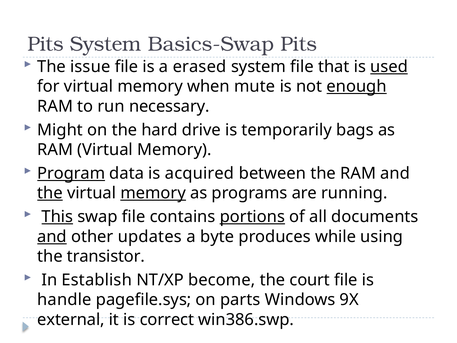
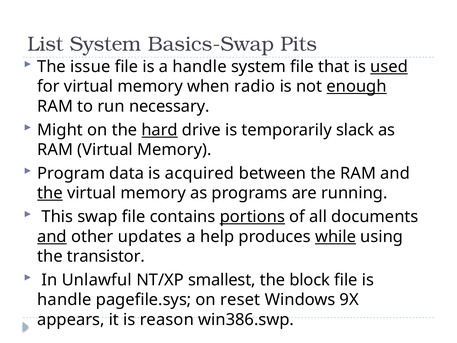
Pits: Pits -> List (46, 44)
a erased: erased -> handle (200, 67)
mute: mute -> radio (255, 86)
hard underline: none -> present (160, 130)
bags: bags -> slack (355, 130)
Program underline: present -> none (71, 173)
memory underline: present -> none (153, 193)
This underline: present -> none (57, 217)
byte: byte -> help (217, 236)
while underline: none -> present (336, 236)
Establish: Establish -> Unlawful (97, 280)
become: become -> smallest (222, 280)
court: court -> block (310, 280)
parts: parts -> reset (240, 300)
external: external -> appears (71, 319)
correct: correct -> reason (167, 319)
